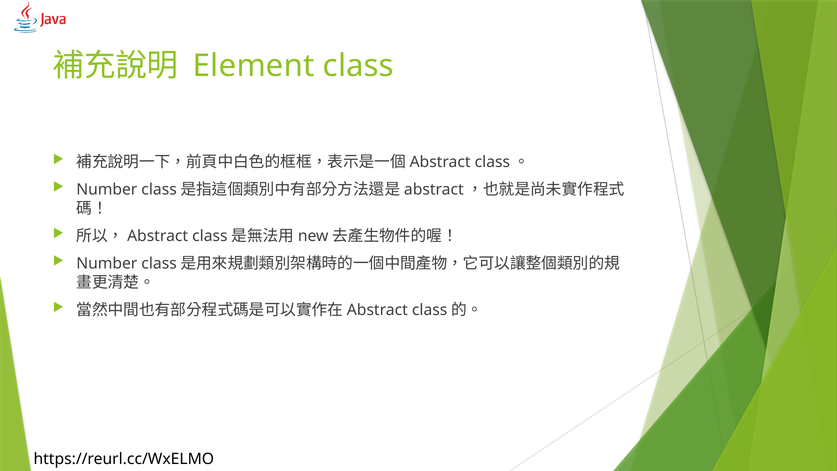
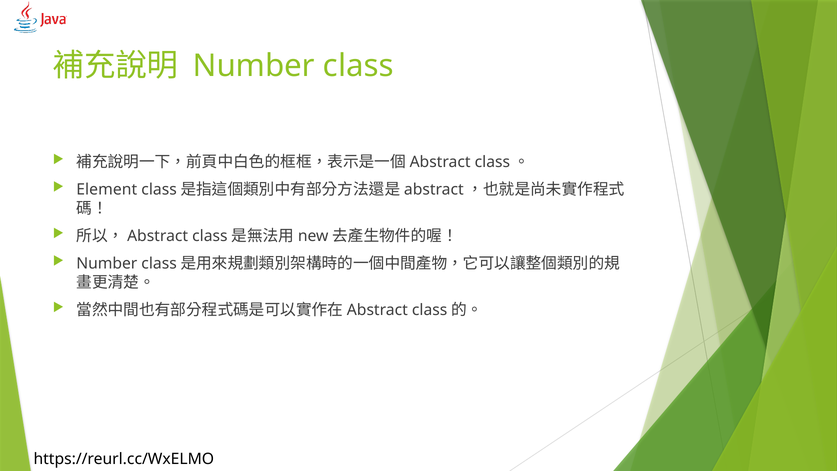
Element: Element -> Number (254, 66)
Number: Number -> Element (107, 190)
